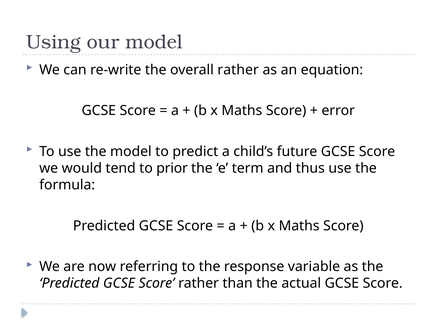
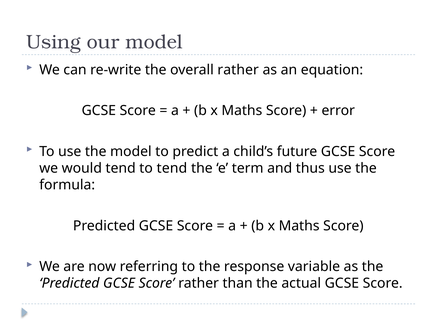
to prior: prior -> tend (172, 168)
